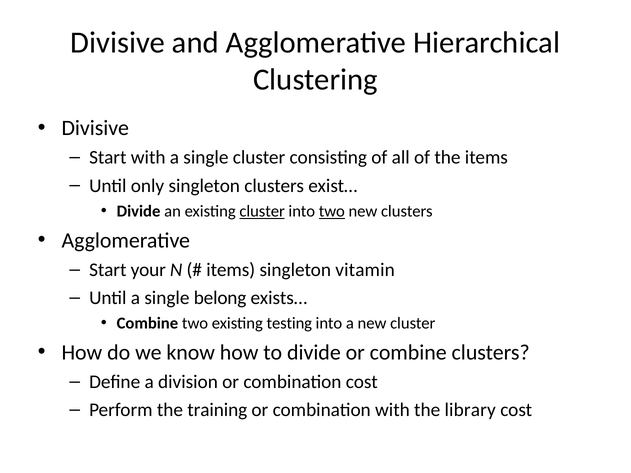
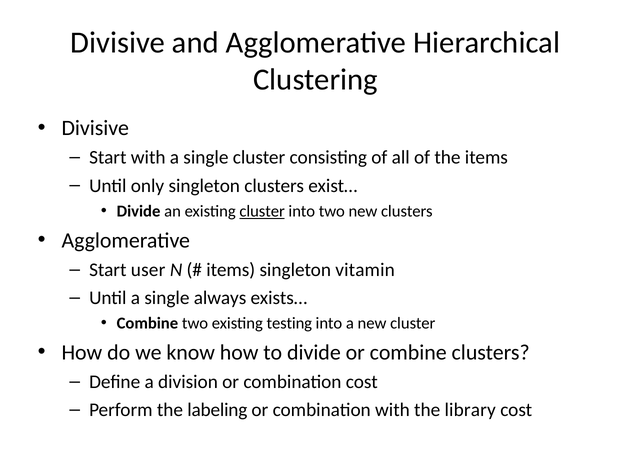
two underline: present -> none (332, 211)
your: your -> user (148, 270)
belong: belong -> always (220, 298)
training: training -> labeling (217, 410)
